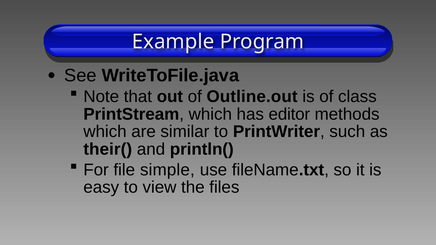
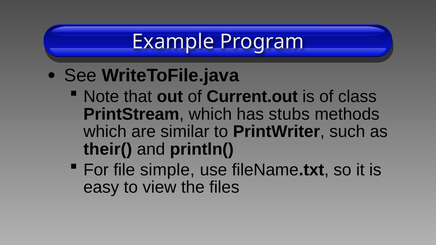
Outline.out: Outline.out -> Current.out (252, 97)
editor: editor -> stubs (289, 114)
